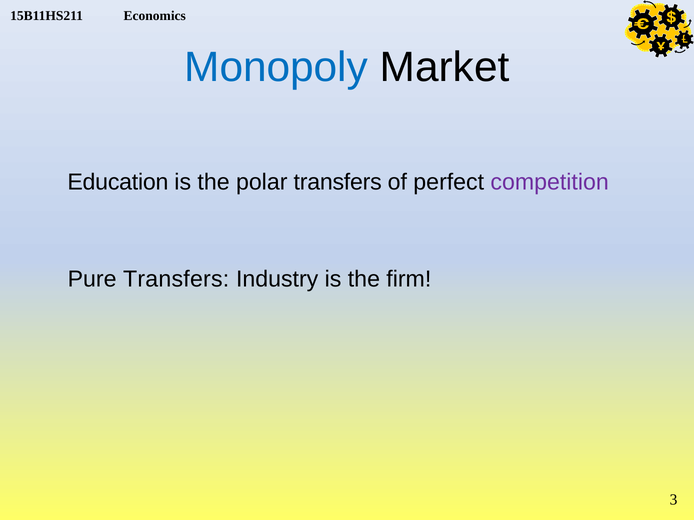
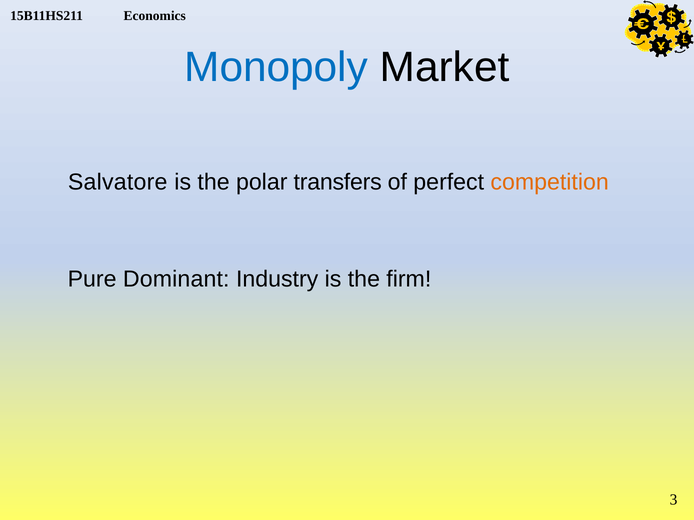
Education: Education -> Salvatore (118, 182)
competition colour: purple -> orange (550, 182)
Pure Transfers: Transfers -> Dominant (176, 279)
